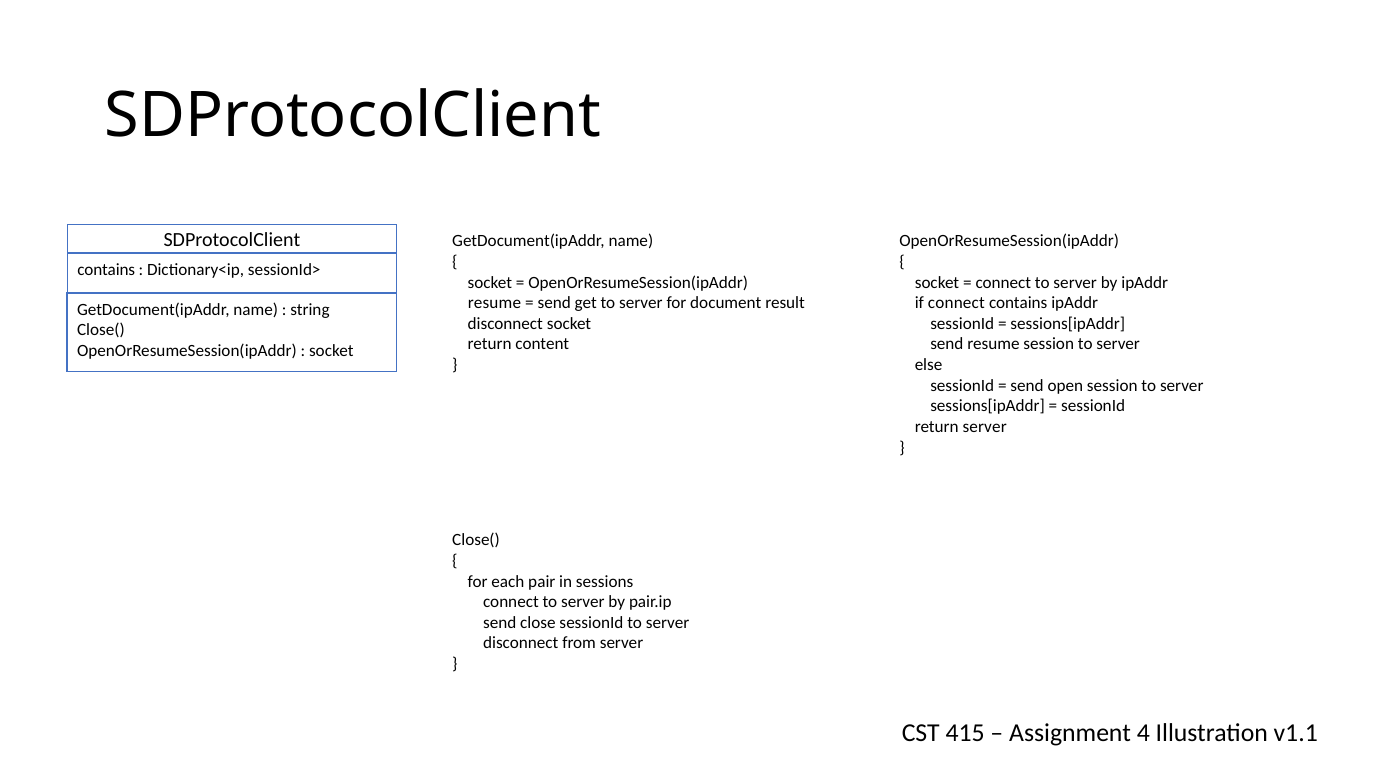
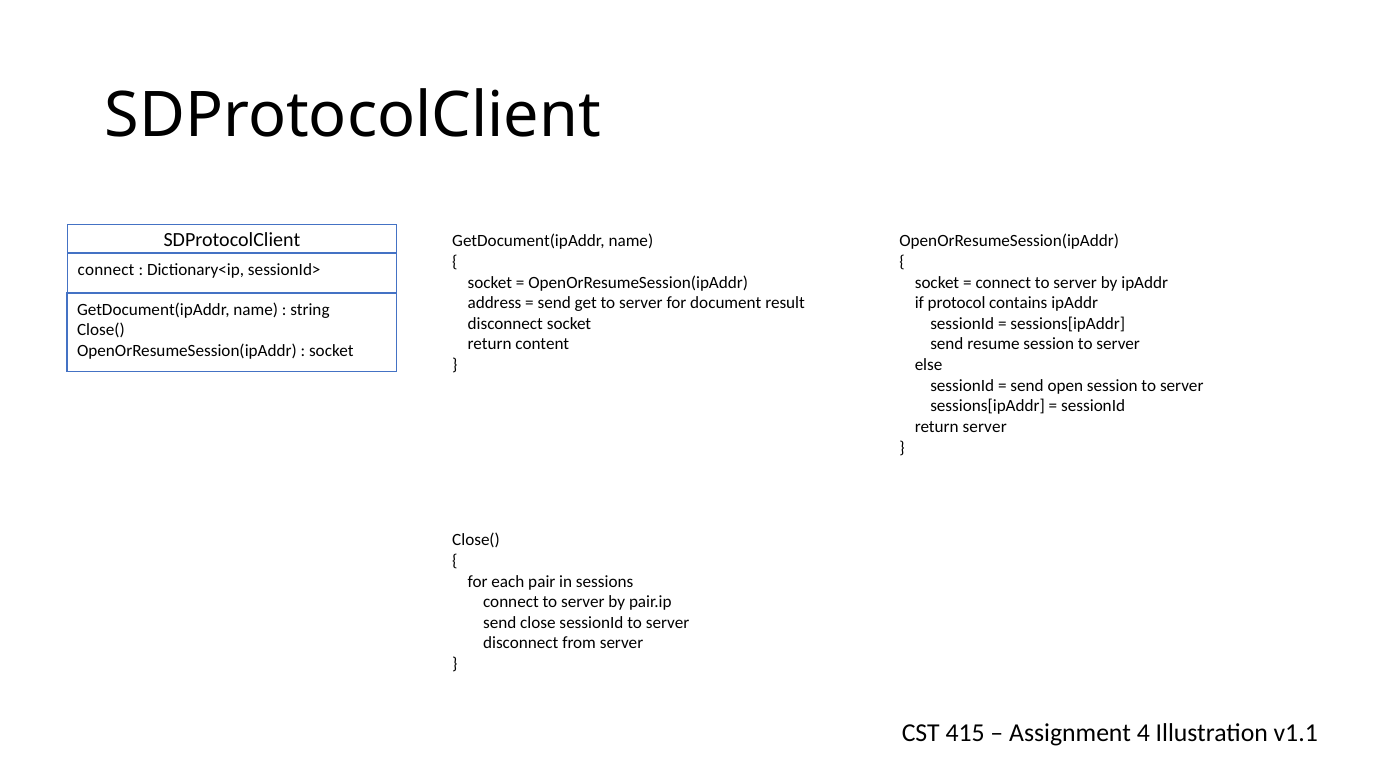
contains: contains -> connect (106, 270)
resume: resume -> address (495, 303)
if connect: connect -> protocol (957, 303)
